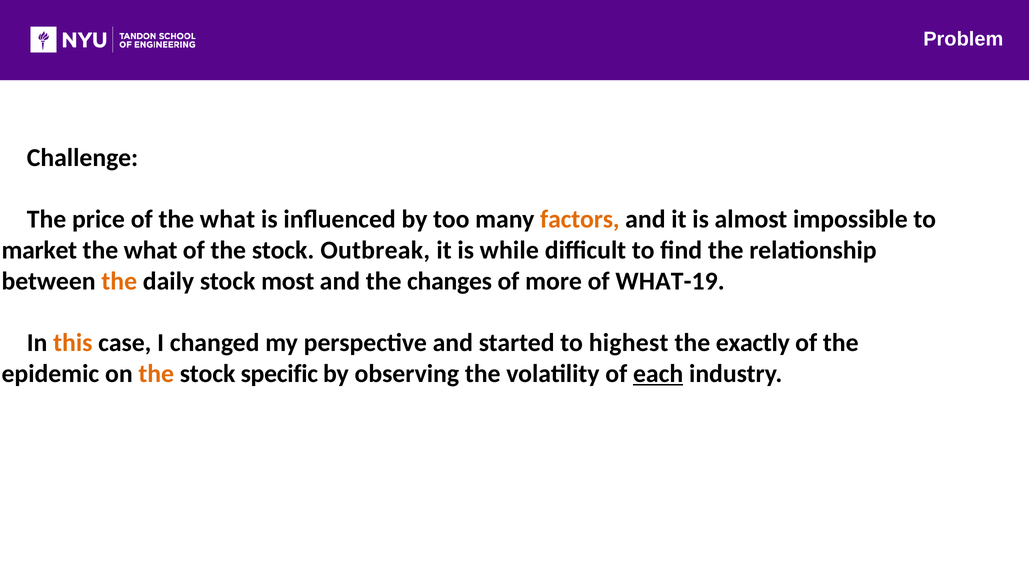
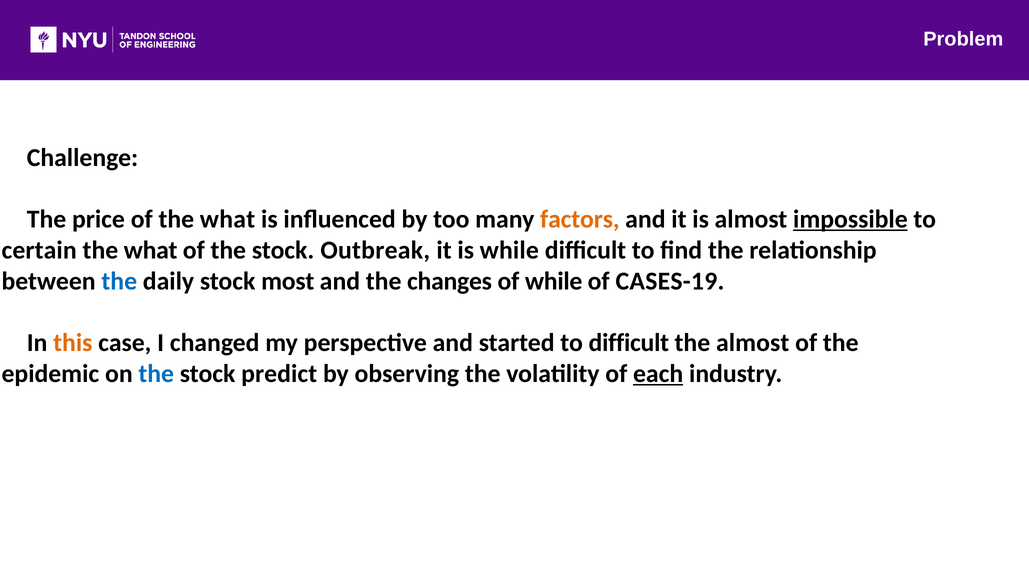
impossible underline: none -> present (850, 219)
market: market -> certain (39, 250)
the colour: orange -> blue (119, 281)
of more: more -> while (554, 281)
WHAT-19: WHAT-19 -> CASES-19 (670, 281)
to highest: highest -> difficult (629, 343)
the exactly: exactly -> almost (753, 343)
the colour: orange -> blue (156, 374)
specific: specific -> predict (279, 374)
